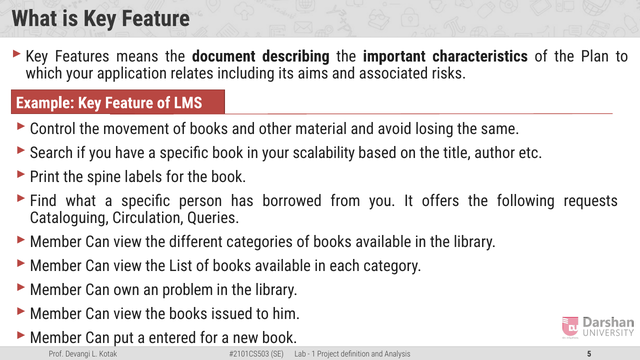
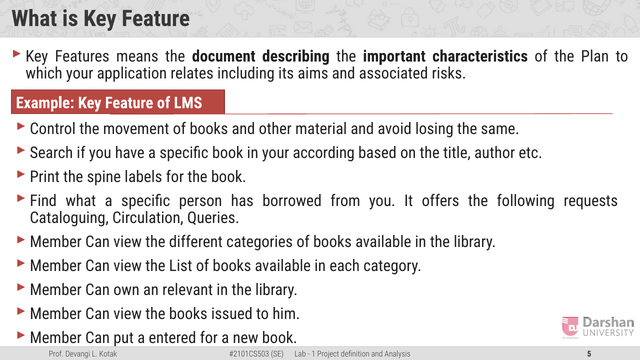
scalability: scalability -> according (324, 153)
problem: problem -> relevant (188, 290)
